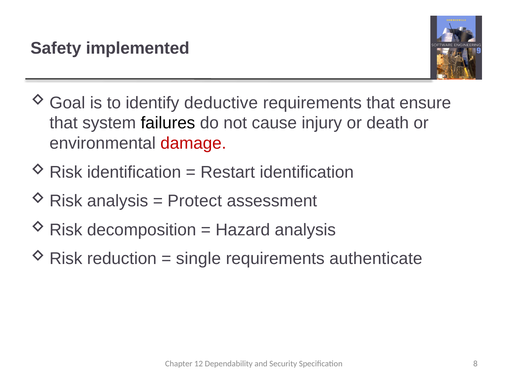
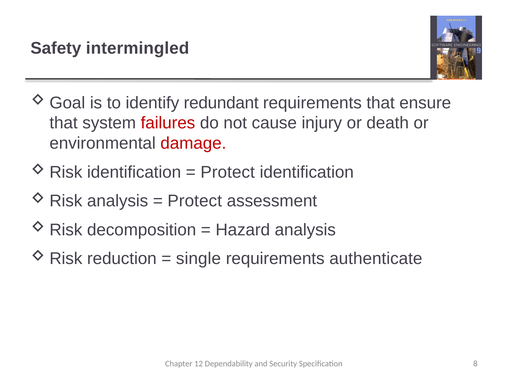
implemented: implemented -> intermingled (138, 48)
deductive: deductive -> redundant (221, 103)
failures colour: black -> red (168, 123)
Restart: Restart -> Protect (228, 172)
